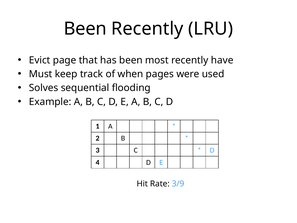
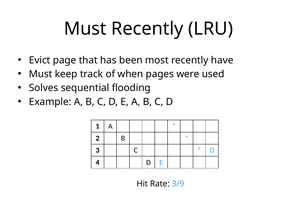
Been: Been -> Must (85, 29)
